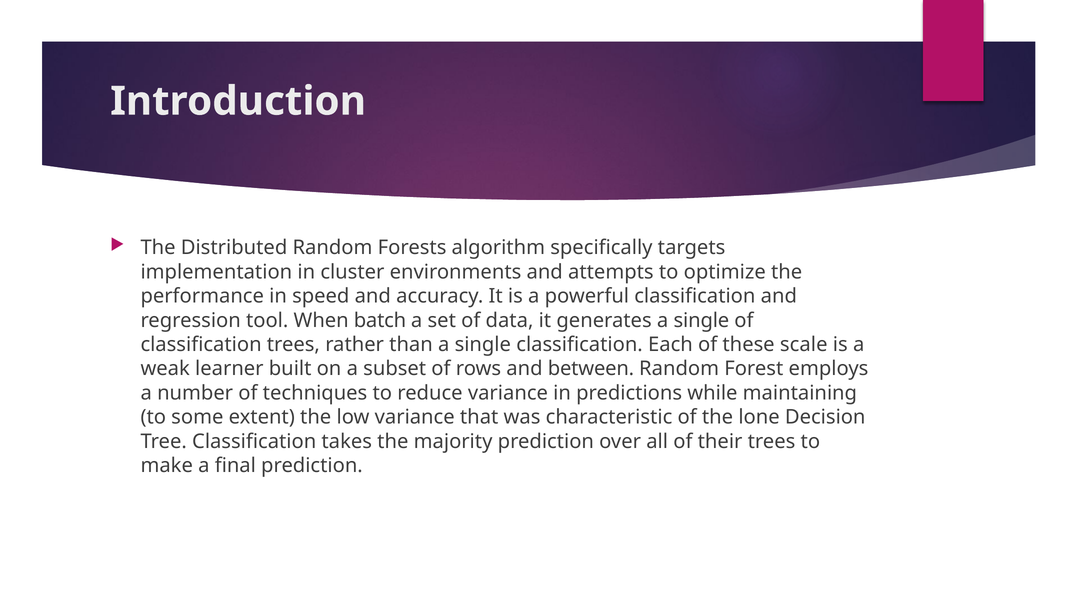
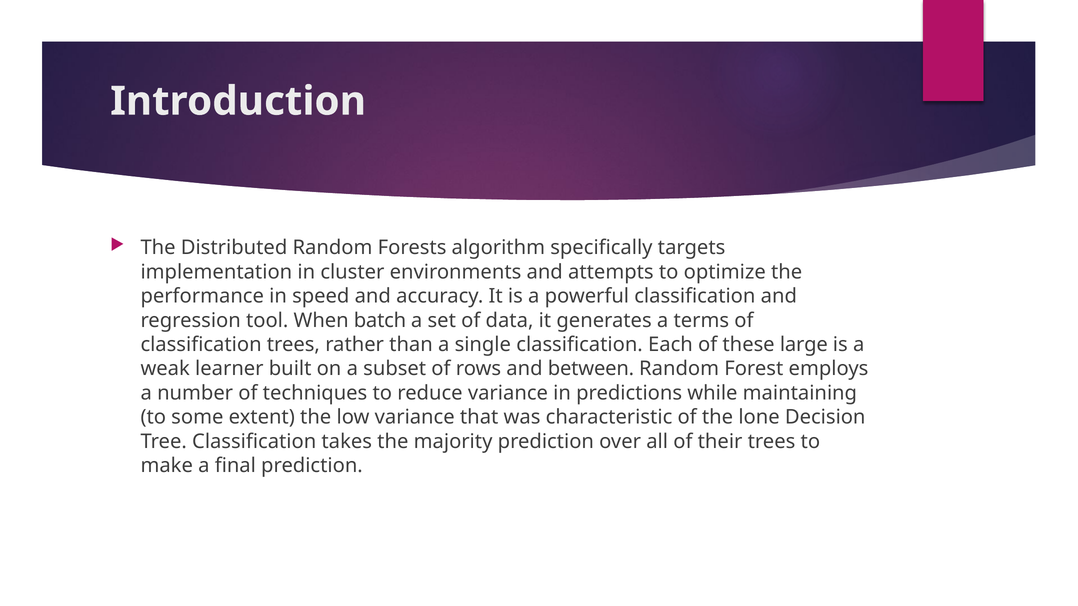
generates a single: single -> terms (701, 321)
scale: scale -> large (804, 345)
